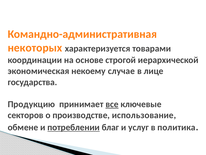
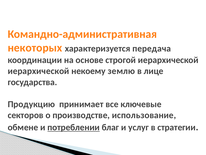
товарами: товарами -> передача (152, 48)
экономическая: экономическая -> иерархической (38, 71)
случае: случае -> землю (121, 71)
все underline: present -> none (112, 104)
политика: политика -> стратегии (177, 127)
